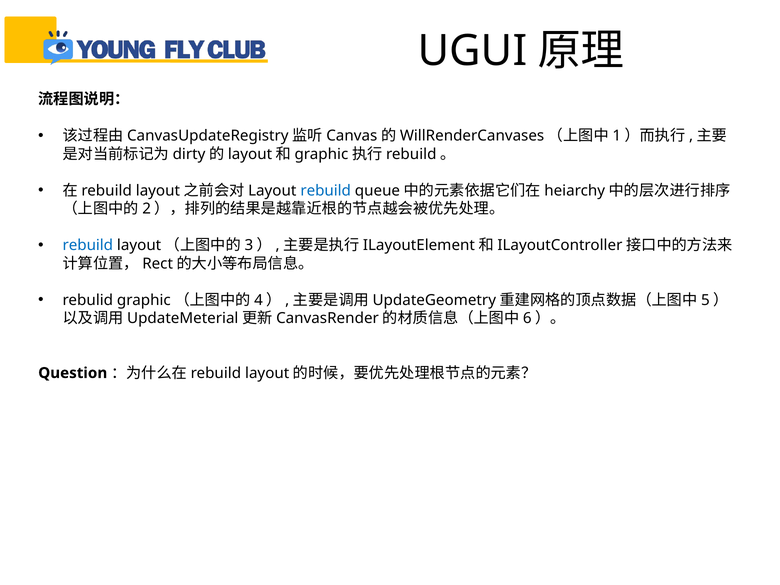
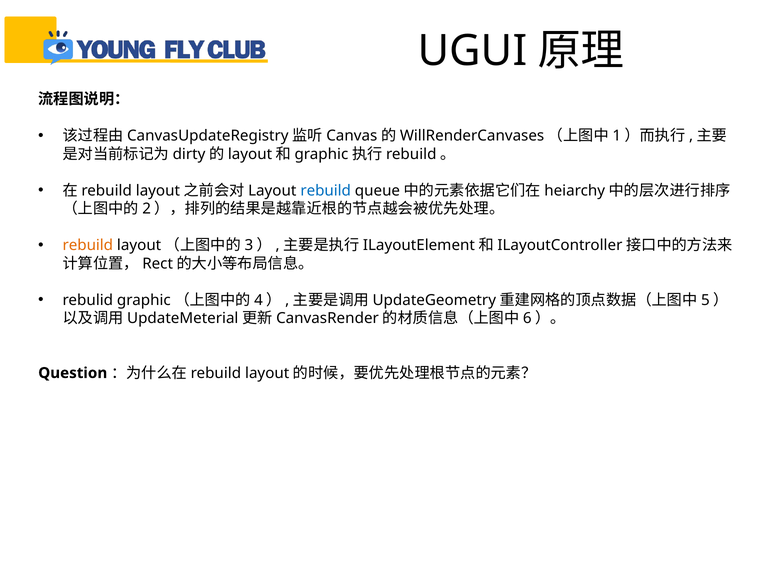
rebuild colour: blue -> orange (88, 245)
